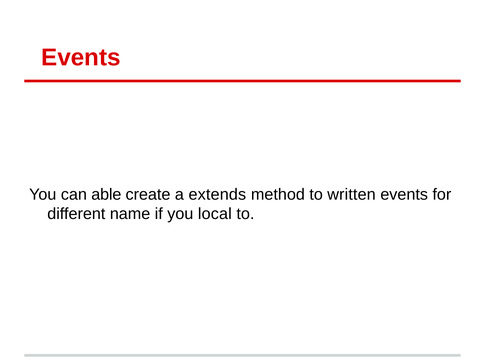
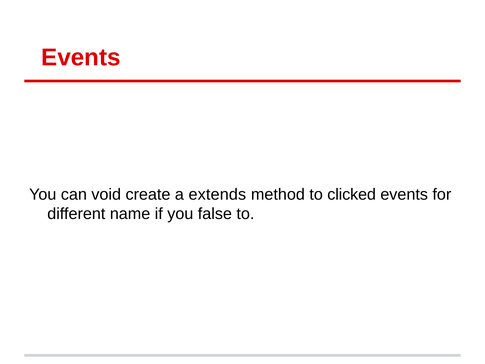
able: able -> void (106, 194)
written: written -> clicked (352, 194)
local: local -> false (215, 214)
